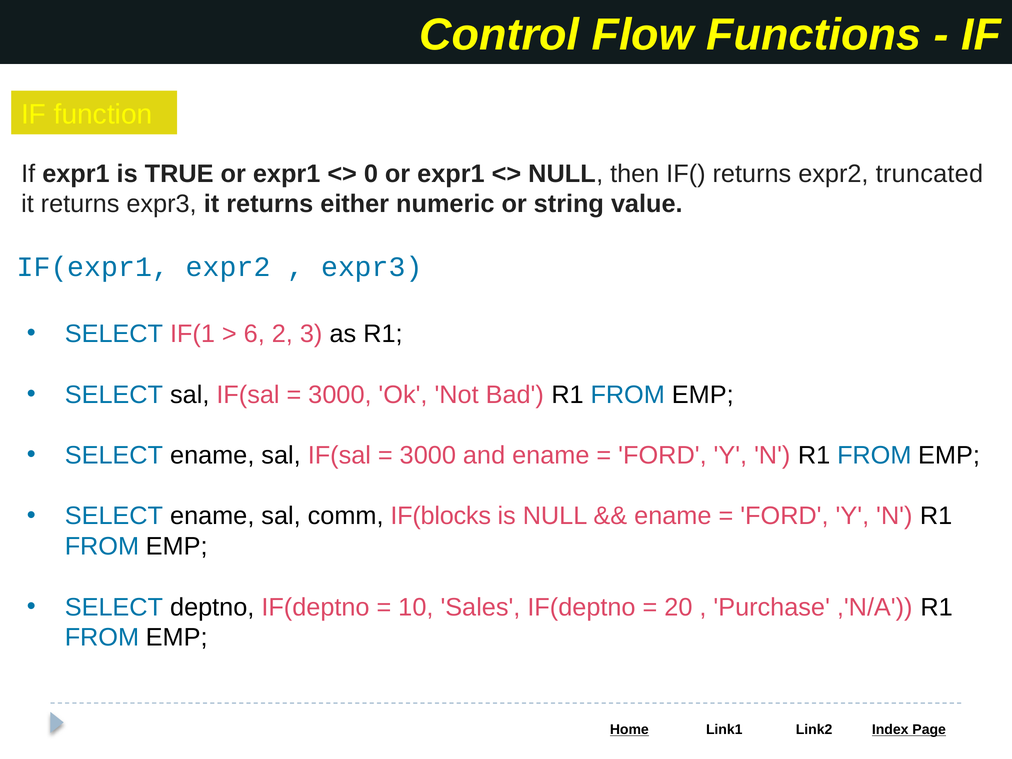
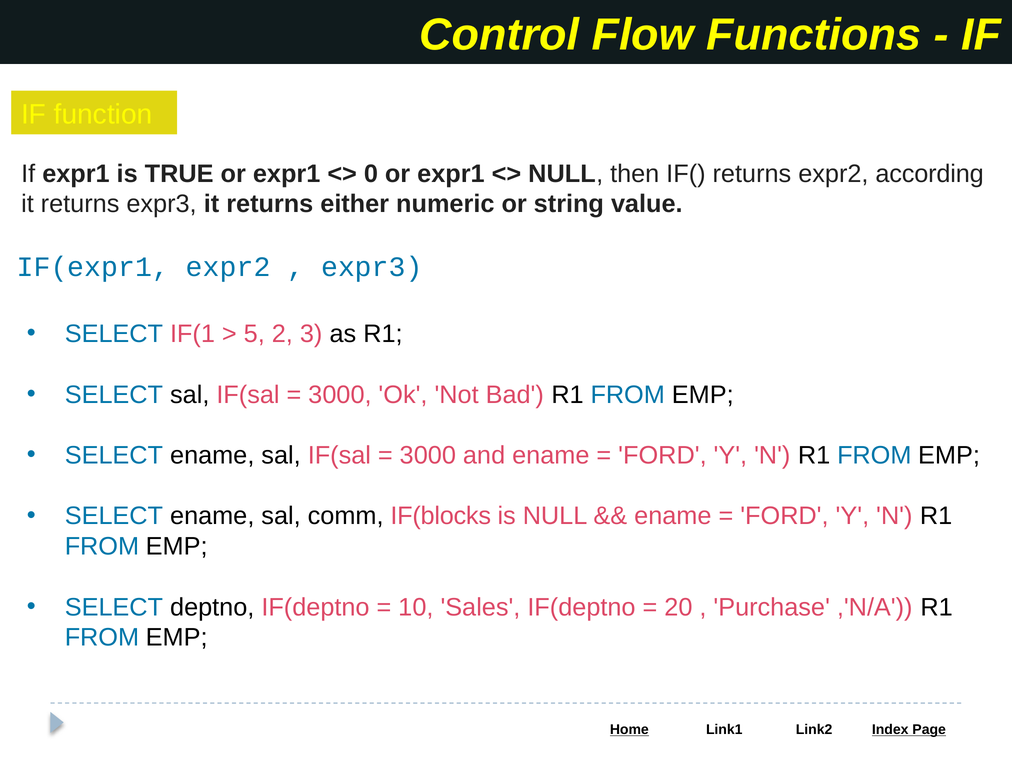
truncated: truncated -> according (930, 174)
6: 6 -> 5 (254, 334)
